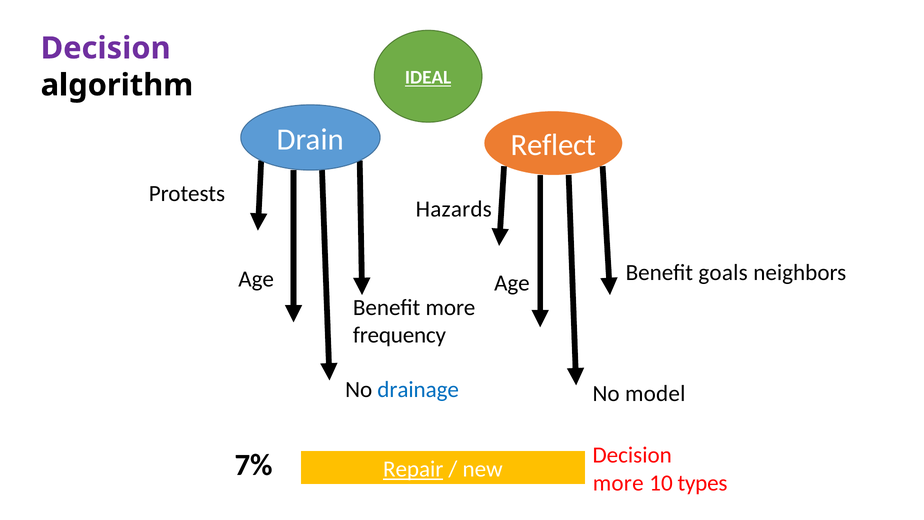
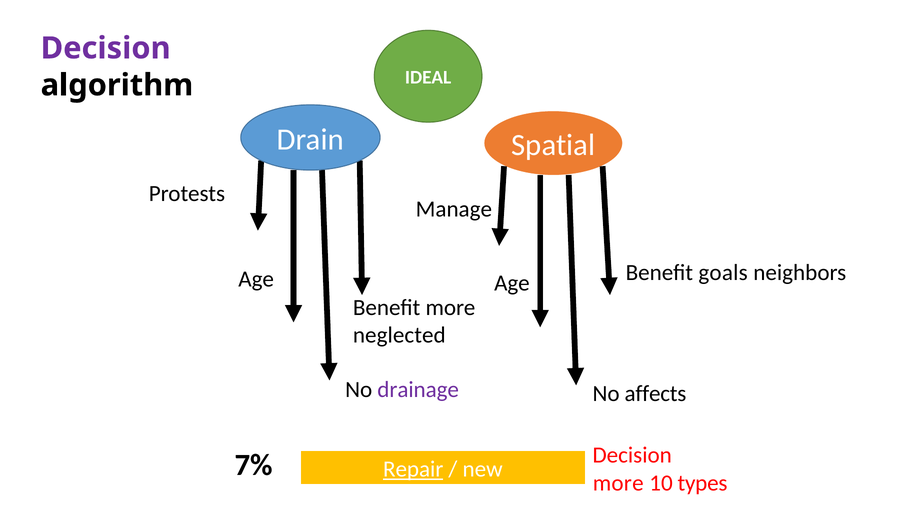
IDEAL underline: present -> none (428, 78)
Reflect: Reflect -> Spatial (553, 145)
Hazards: Hazards -> Manage (454, 209)
frequency: frequency -> neglected (399, 335)
drainage colour: blue -> purple (418, 390)
model: model -> affects (655, 393)
